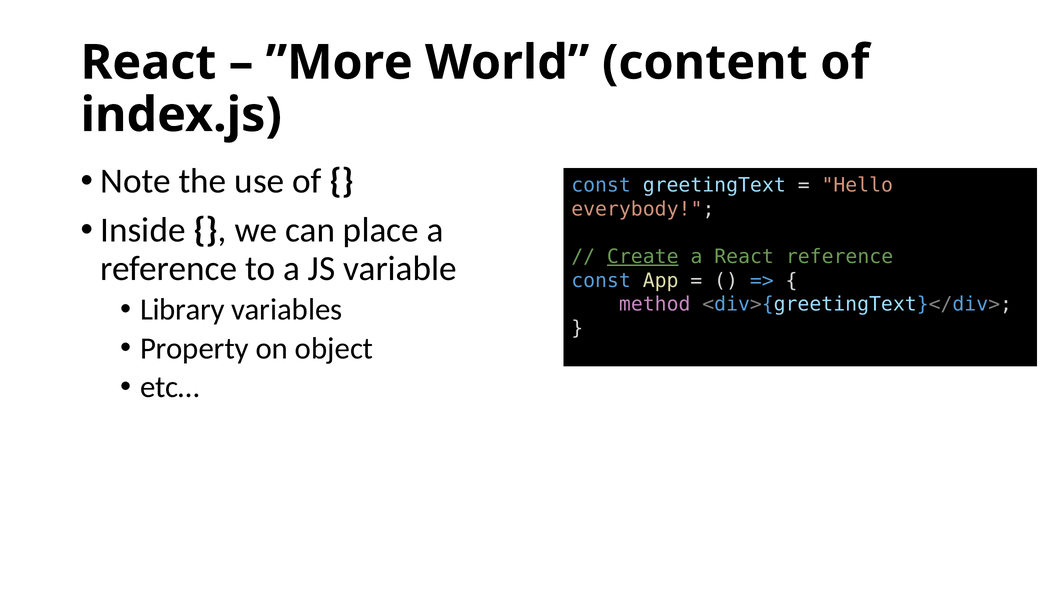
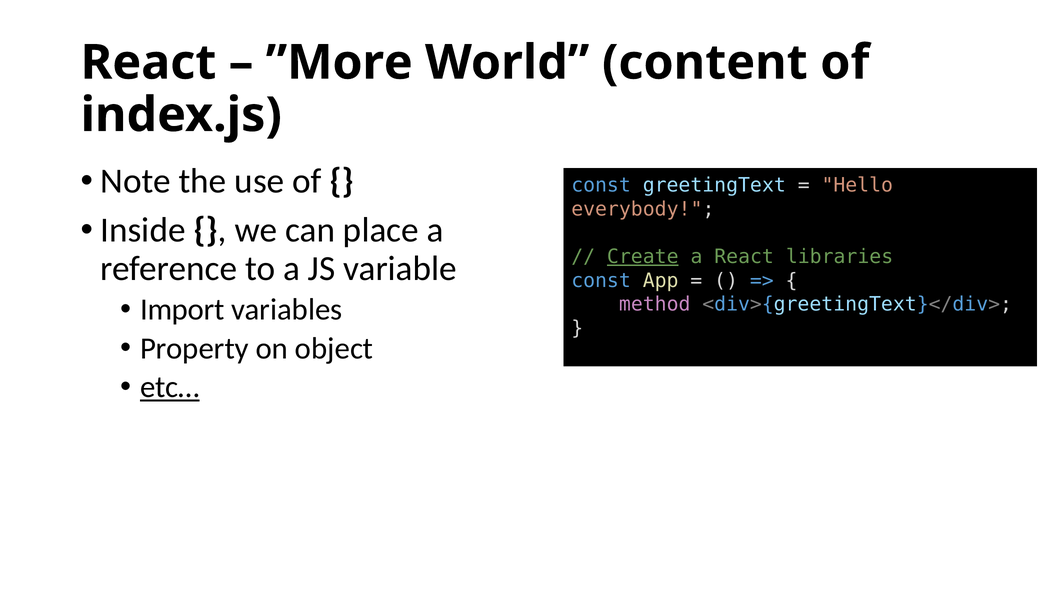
React reference: reference -> libraries (840, 257)
Library: Library -> Import (182, 309)
etc… underline: none -> present (170, 387)
